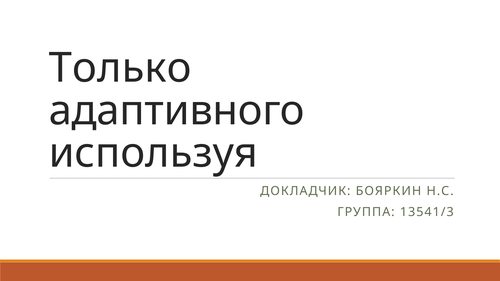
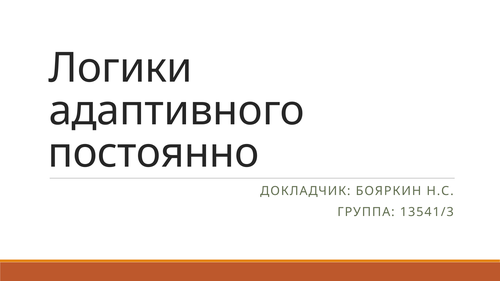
Только: Только -> Логики (121, 68)
используя: используя -> постоянно (154, 153)
